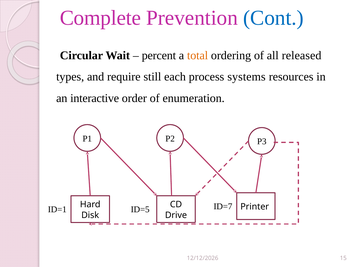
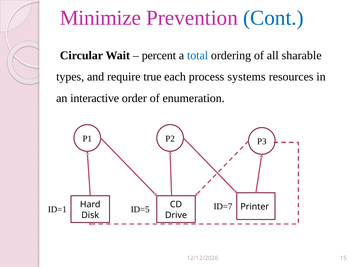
Complete: Complete -> Minimize (100, 18)
total colour: orange -> blue (198, 55)
released: released -> sharable (302, 55)
still: still -> true (152, 77)
